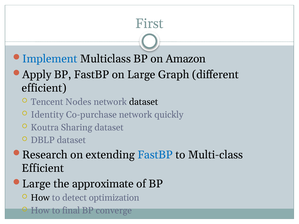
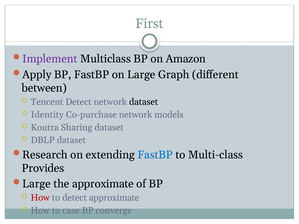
Implement colour: blue -> purple (50, 59)
efficient: efficient -> between (44, 88)
Tencent Nodes: Nodes -> Detect (78, 102)
quickly: quickly -> models (169, 115)
Efficient: Efficient -> Provides (43, 168)
How colour: black -> red (40, 198)
detect optimization: optimization -> approximate (114, 198)
final: final -> case (71, 211)
